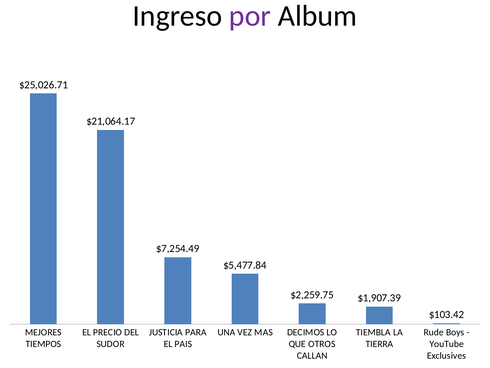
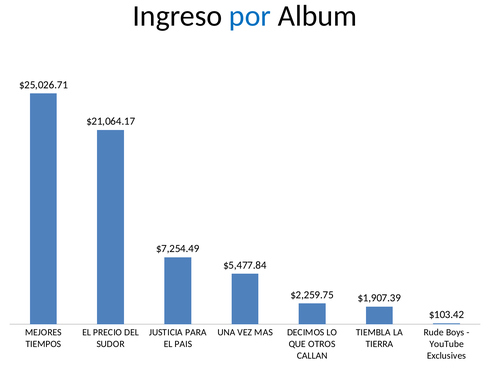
por colour: purple -> blue (250, 16)
